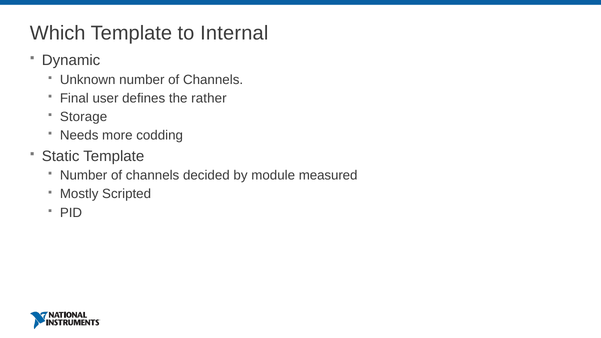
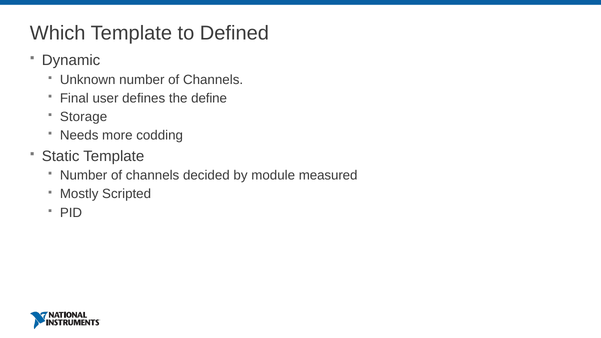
Internal: Internal -> Defined (234, 33)
rather: rather -> define (209, 98)
